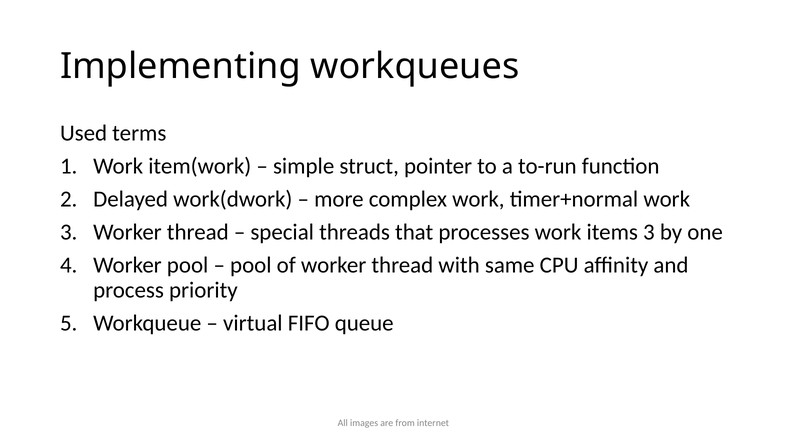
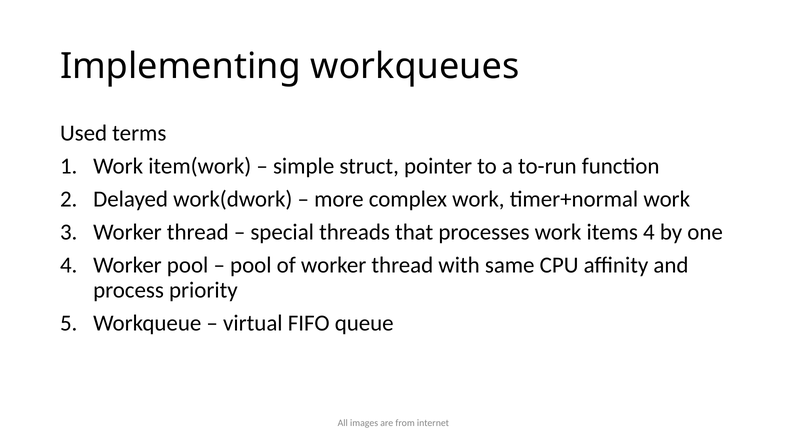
items 3: 3 -> 4 (649, 232)
